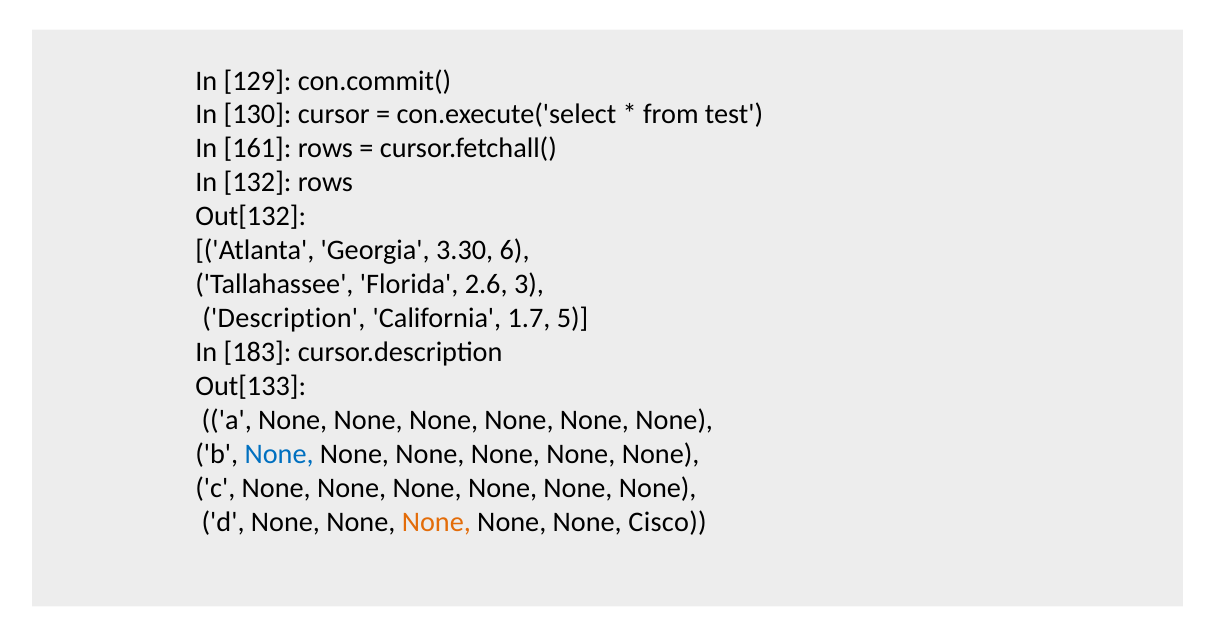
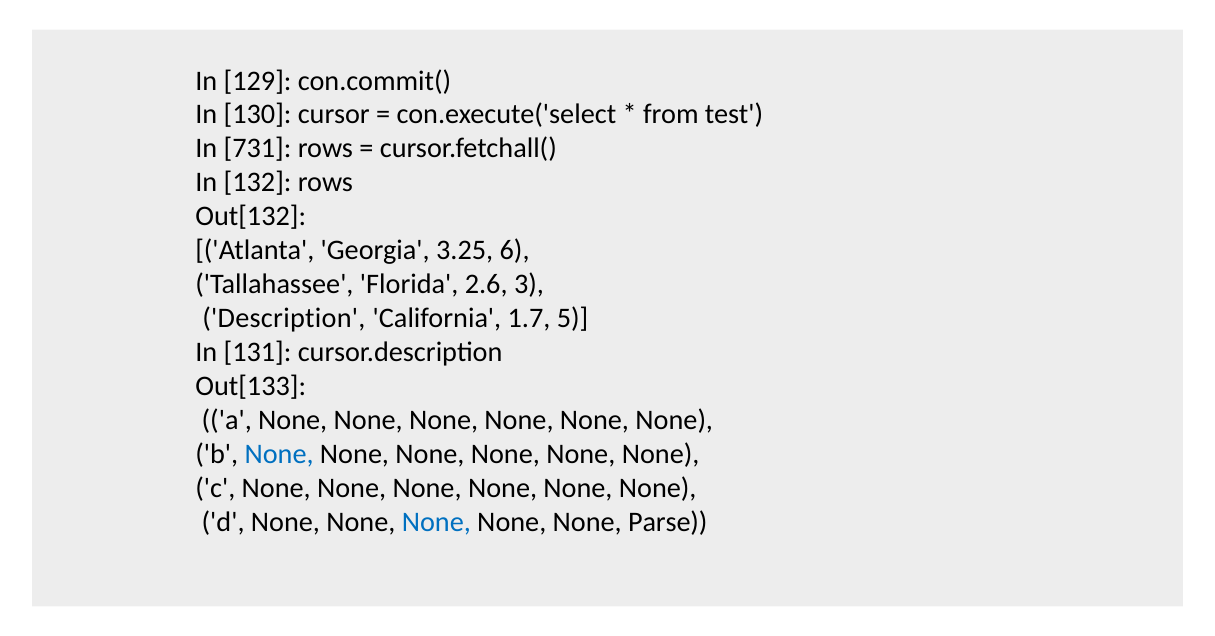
161: 161 -> 731 (258, 149)
3.30: 3.30 -> 3.25 (465, 250)
183: 183 -> 131 (258, 352)
None colour: orange -> blue (436, 522)
Cisco: Cisco -> Parse (668, 522)
